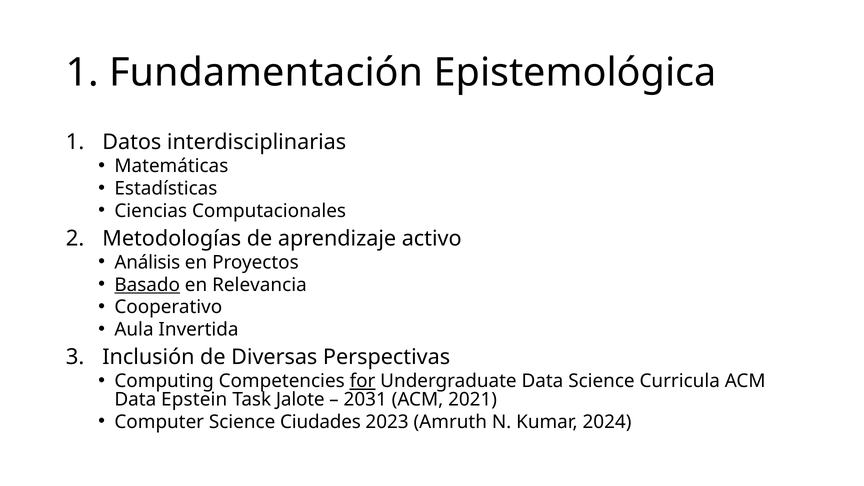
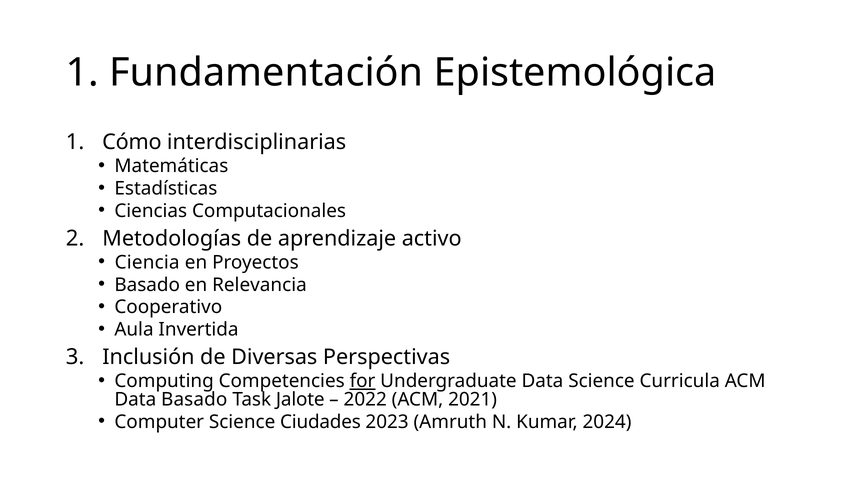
Datos: Datos -> Cómo (132, 142)
Análisis: Análisis -> Ciencia (147, 262)
Basado underline: present -> none (147, 285)
Data Epstein: Epstein -> Basado (194, 399)
2031: 2031 -> 2022 (365, 399)
